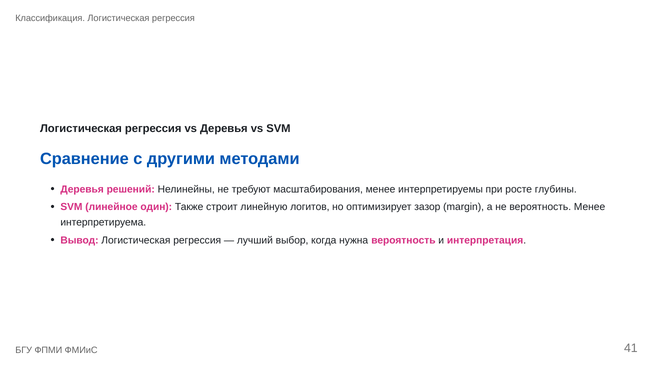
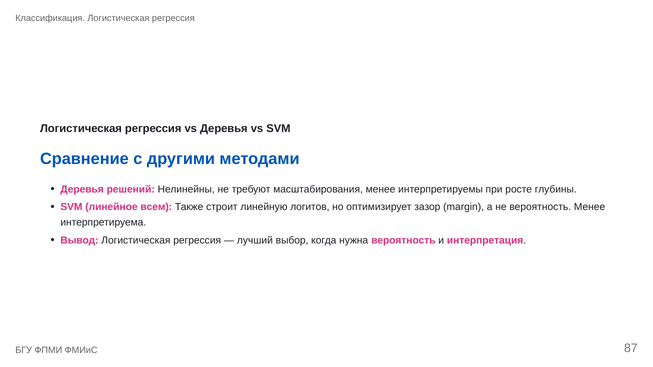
один: один -> всем (156, 207)
41: 41 -> 87 (631, 349)
